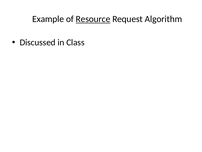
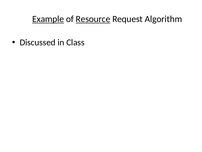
Example underline: none -> present (48, 19)
